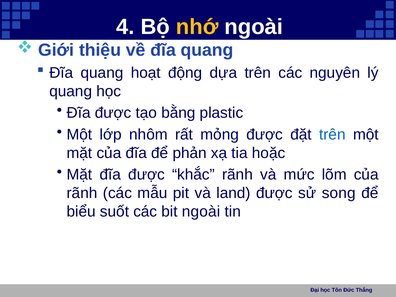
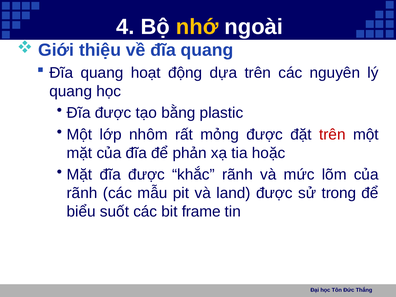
trên colour: blue -> red (332, 134)
song: song -> trong (339, 193)
bit ngoài: ngoài -> frame (201, 212)
